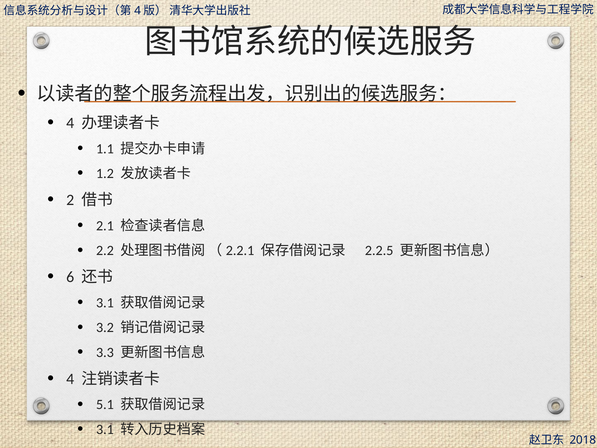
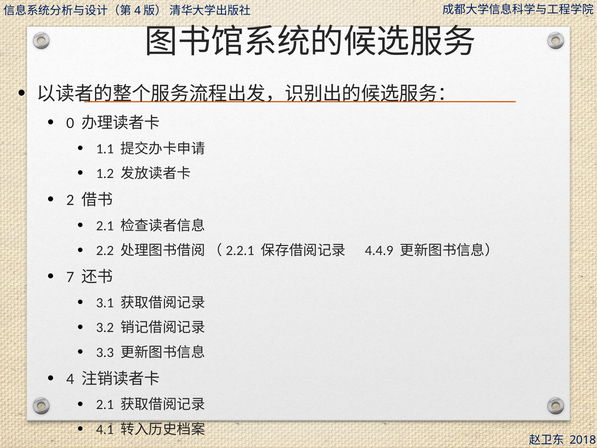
4: 4 -> 0 (70, 123)
2.2.5: 2.2.5 -> 4.4.9 (379, 250)
6: 6 -> 7 (70, 277)
5.1: 5.1 -> 2.1 (105, 404)
3.1: 3.1 -> 4.1 (105, 429)
